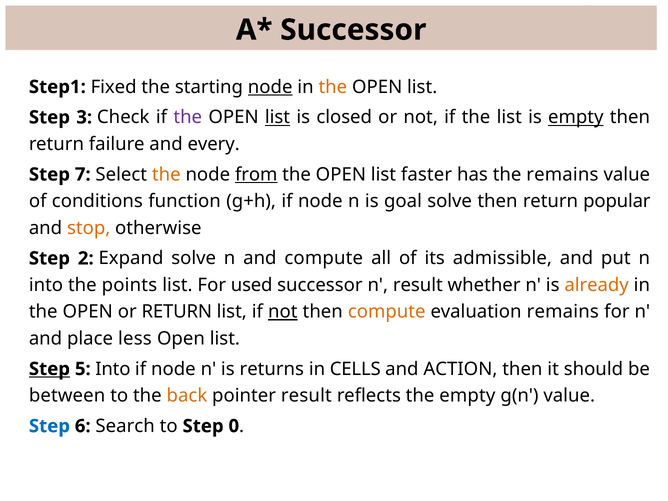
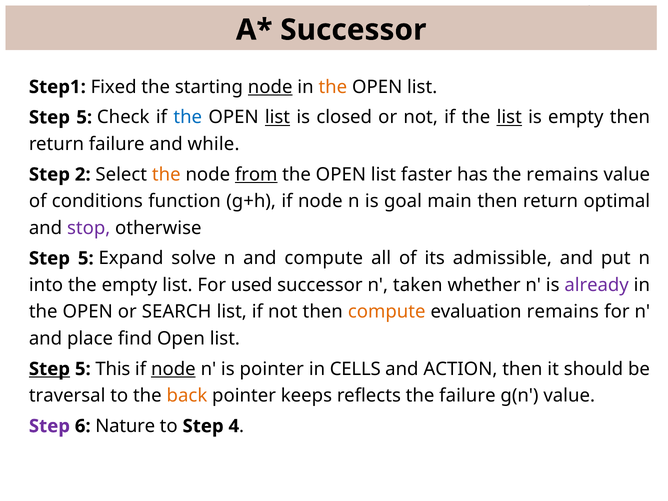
3: 3 -> 5 (84, 117)
the colour: purple -> blue (188, 117)
list underline: none -> present (509, 117)
empty underline: present -> none (576, 117)
every: every -> while (214, 144)
7: 7 -> 2 (83, 174)
goal solve: solve -> main (450, 201)
popular: popular -> optimal (617, 201)
stop colour: orange -> purple (89, 228)
2: 2 -> 5 (86, 258)
the points: points -> empty (129, 285)
n result: result -> taken (418, 285)
already colour: orange -> purple (597, 285)
or RETURN: RETURN -> SEARCH (177, 312)
not underline: present -> none (283, 312)
less: less -> find (135, 339)
5 Into: Into -> This (113, 369)
node underline: none -> present (173, 369)
is returns: returns -> pointer (272, 369)
between: between -> traversal (67, 396)
pointer result: result -> keeps (306, 396)
the empty: empty -> failure (467, 396)
Step colour: blue -> purple (49, 426)
Search: Search -> Nature (125, 426)
0: 0 -> 4 (234, 426)
